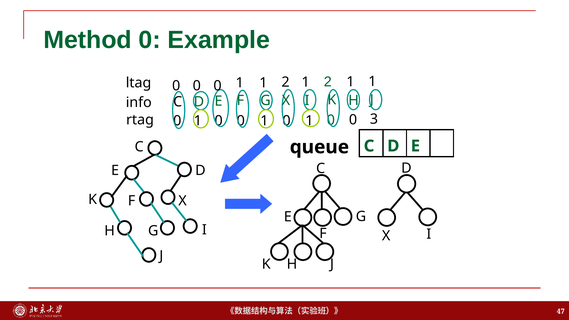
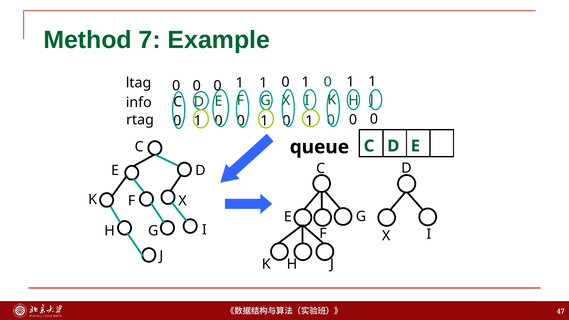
Method 0: 0 -> 7 (150, 40)
2: 2 -> 0 (286, 82)
2: 2 -> 0 (328, 82)
3: 3 -> 0 (374, 119)
